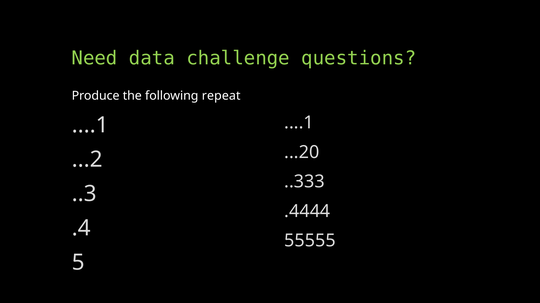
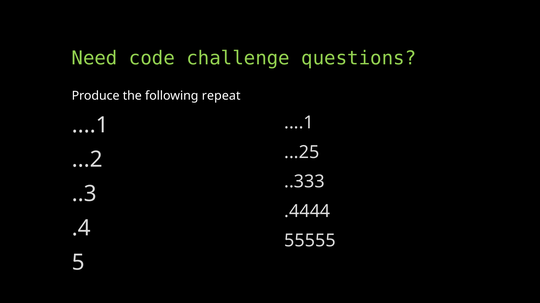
data: data -> code (152, 58)
...20: ...20 -> ...25 (302, 153)
